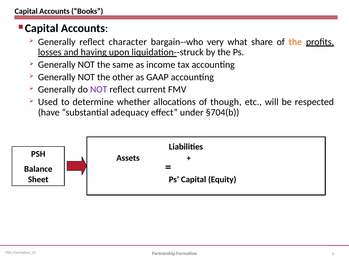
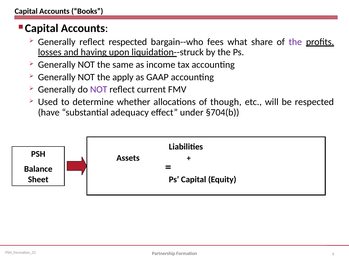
reflect character: character -> respected (128, 42)
very: very -> fees (215, 42)
the colour: orange -> purple (295, 42)
other: other -> apply (123, 77)
